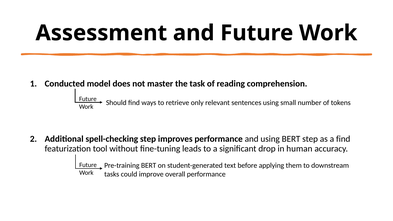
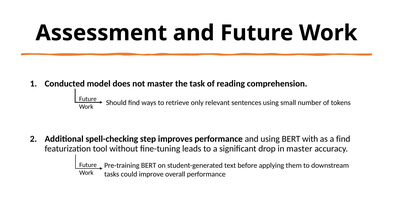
BERT step: step -> with (310, 139)
in human: human -> master (299, 149)
